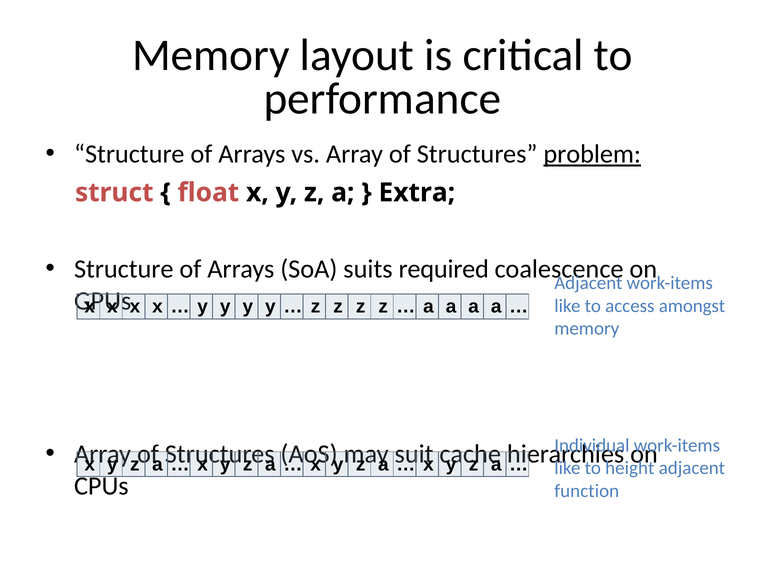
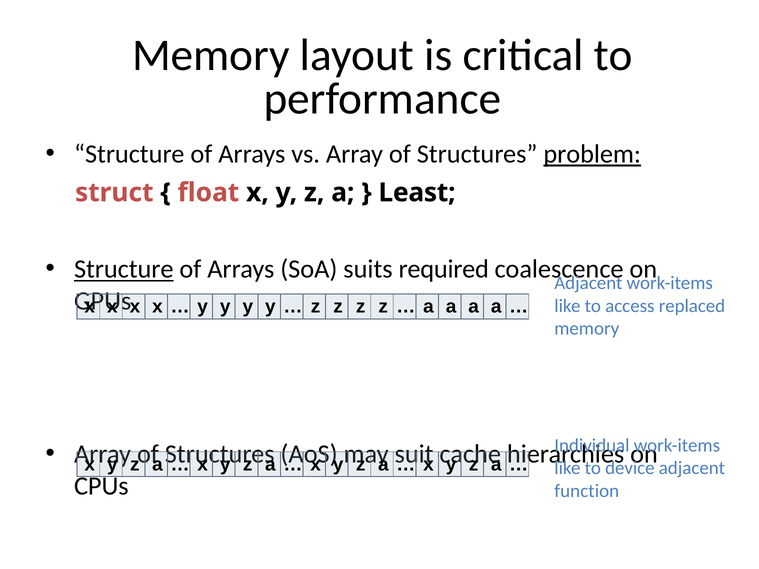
Extra: Extra -> Least (417, 193)
Structure underline: none -> present (124, 269)
amongst: amongst -> replaced (692, 306)
height: height -> device (630, 468)
